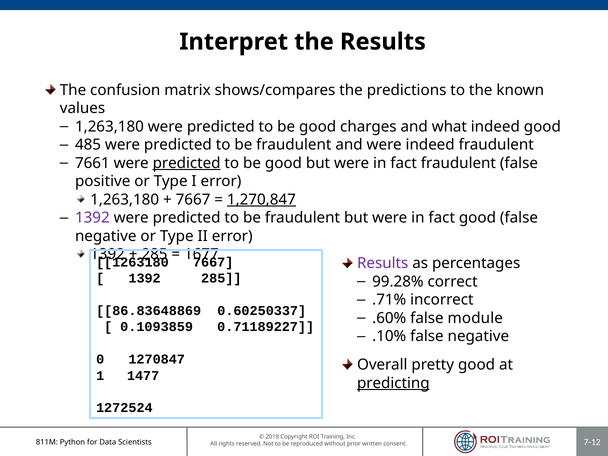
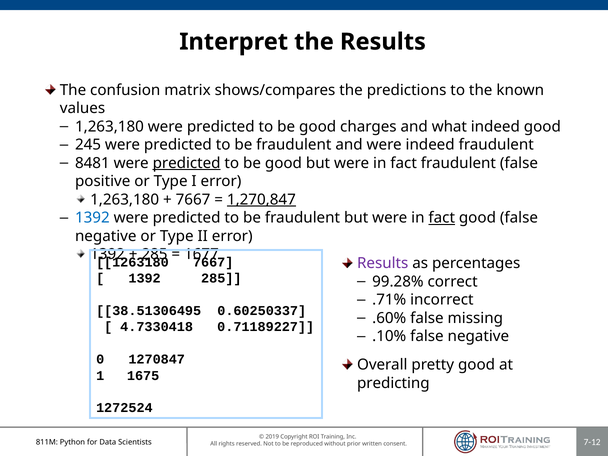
485: 485 -> 245 (88, 145)
7661: 7661 -> 8481 (92, 163)
1392 colour: purple -> blue (92, 218)
fact underline: none -> present (442, 218)
86.83648869: 86.83648869 -> 38.51306495 (149, 311)
module: module -> missing (475, 318)
0.1093859: 0.1093859 -> 4.7330418 (157, 327)
1477: 1477 -> 1675 (143, 376)
predicting underline: present -> none (393, 383)
